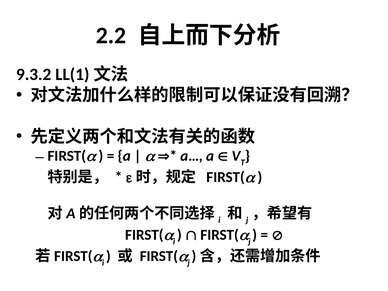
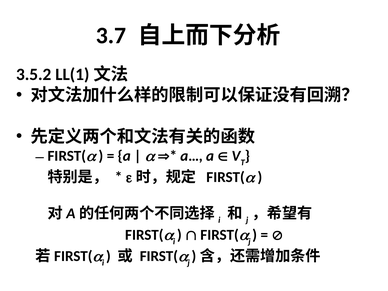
2.2: 2.2 -> 3.7 (111, 36)
9.3.2: 9.3.2 -> 3.5.2 (34, 75)
